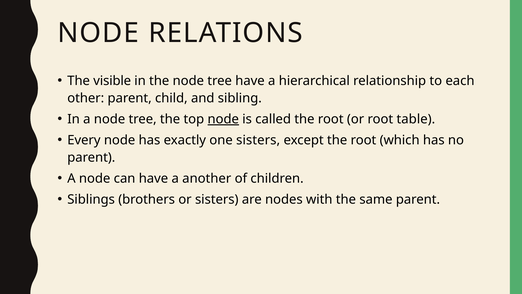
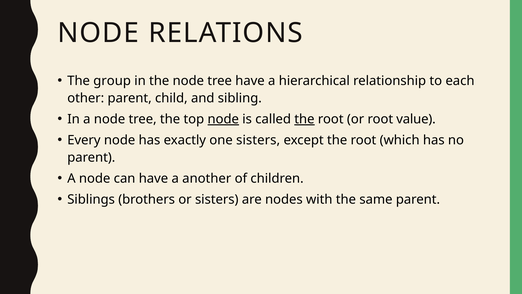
visible: visible -> group (112, 81)
the underline: none -> present (304, 119)
table: table -> value (416, 119)
